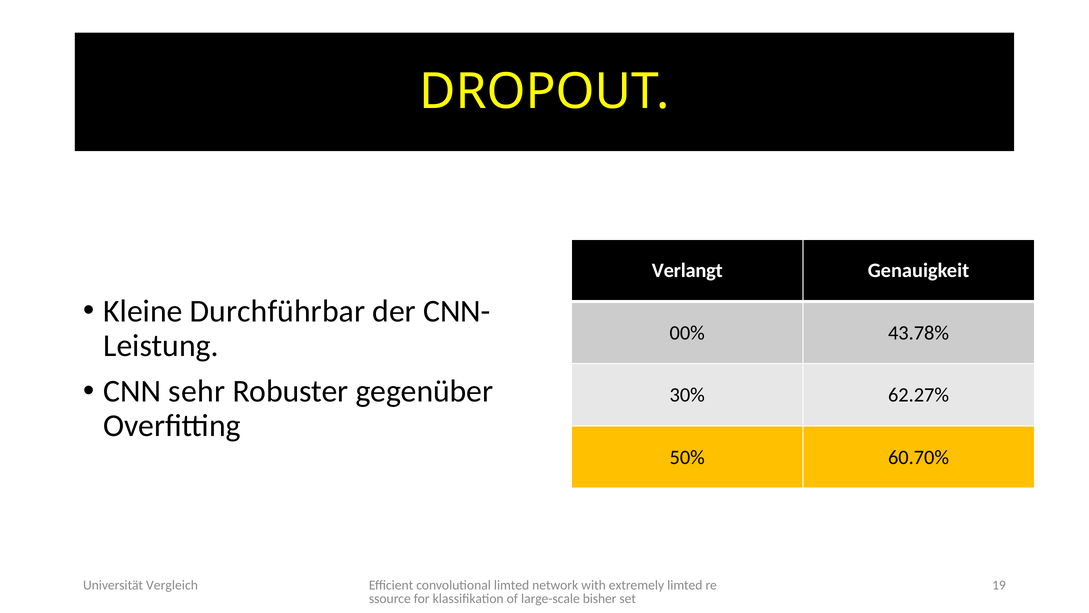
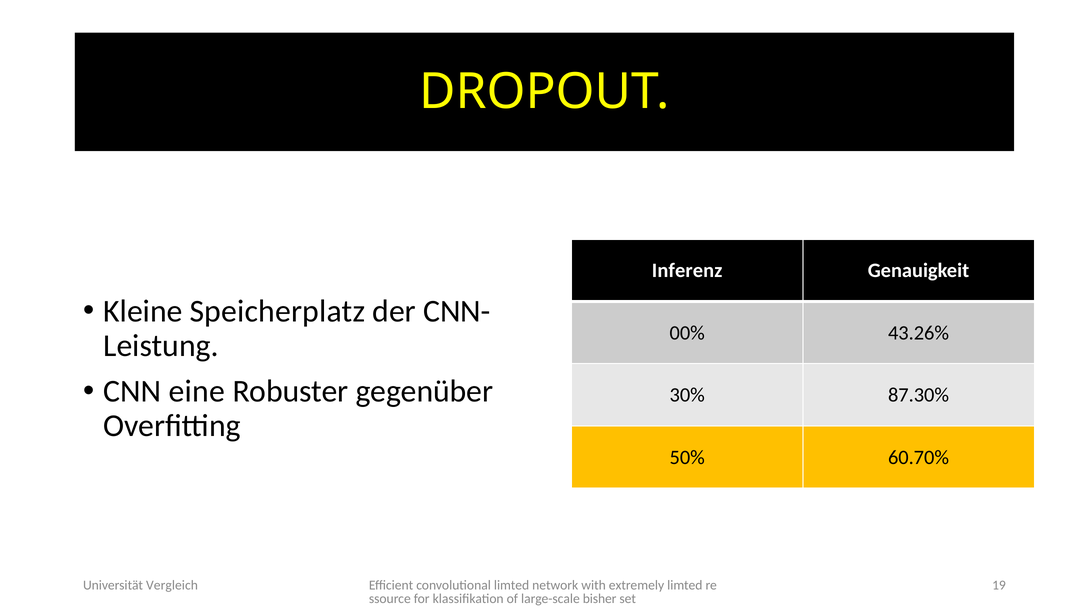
Verlangt: Verlangt -> Inferenz (687, 270)
Durchführbar: Durchführbar -> Speicherplatz (277, 311)
43.78%: 43.78% -> 43.26% (919, 333)
sehr: sehr -> eine (197, 391)
62.27%: 62.27% -> 87.30% (919, 395)
